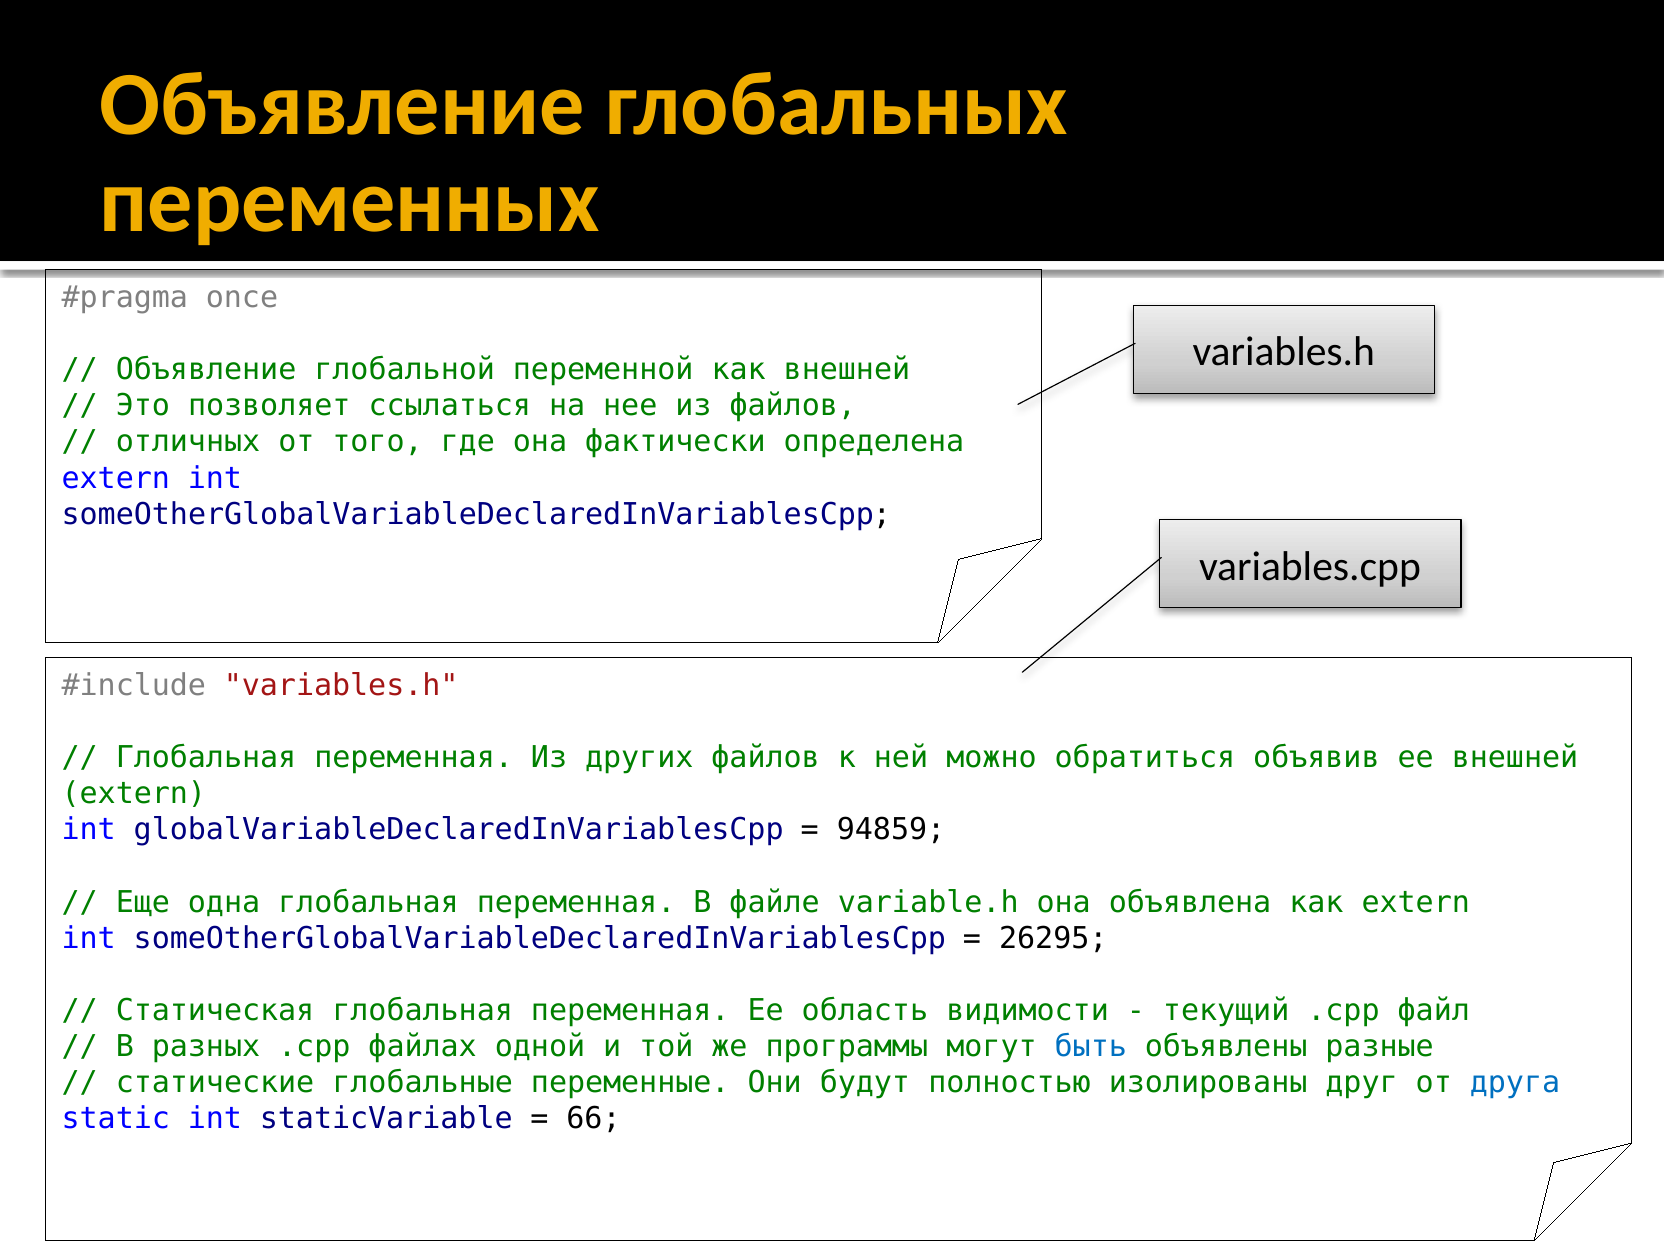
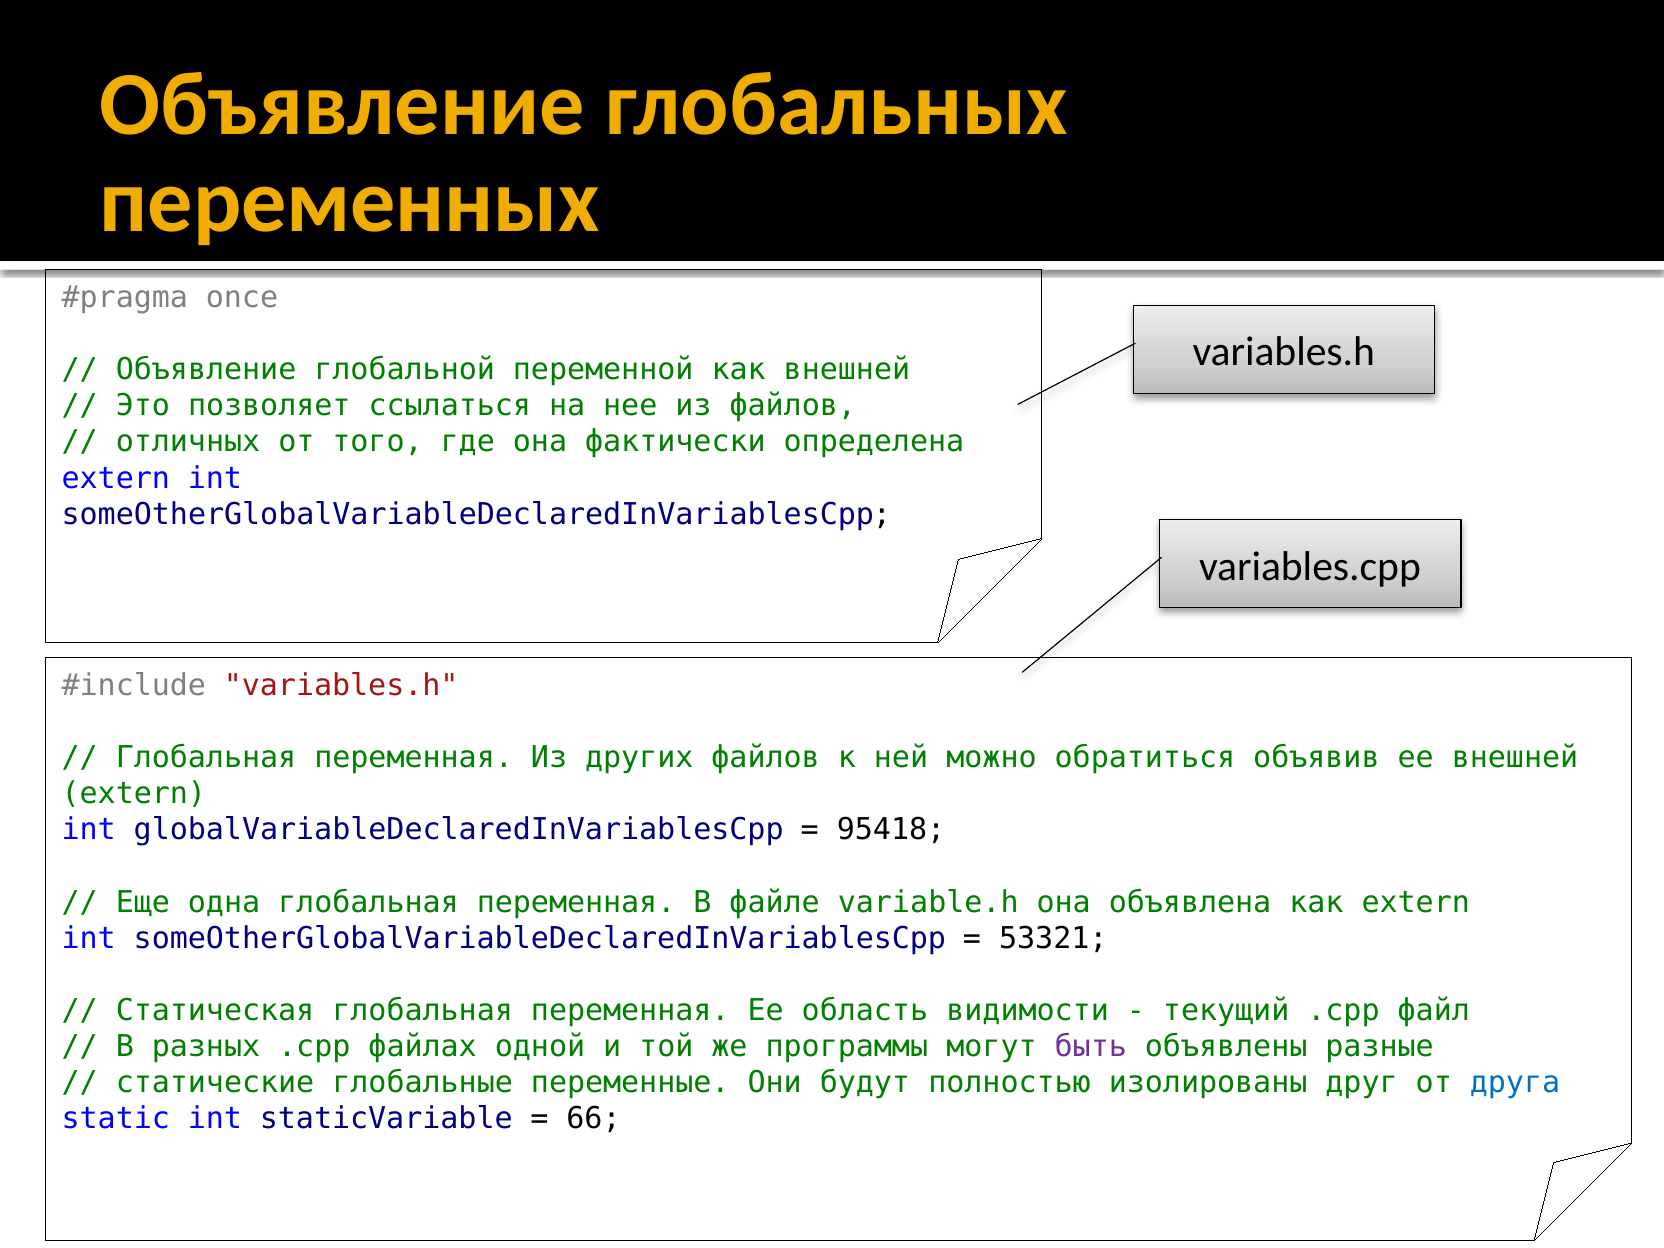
94859: 94859 -> 95418 (891, 830)
26295: 26295 -> 53321 (1053, 938)
быть colour: blue -> purple (1091, 1047)
